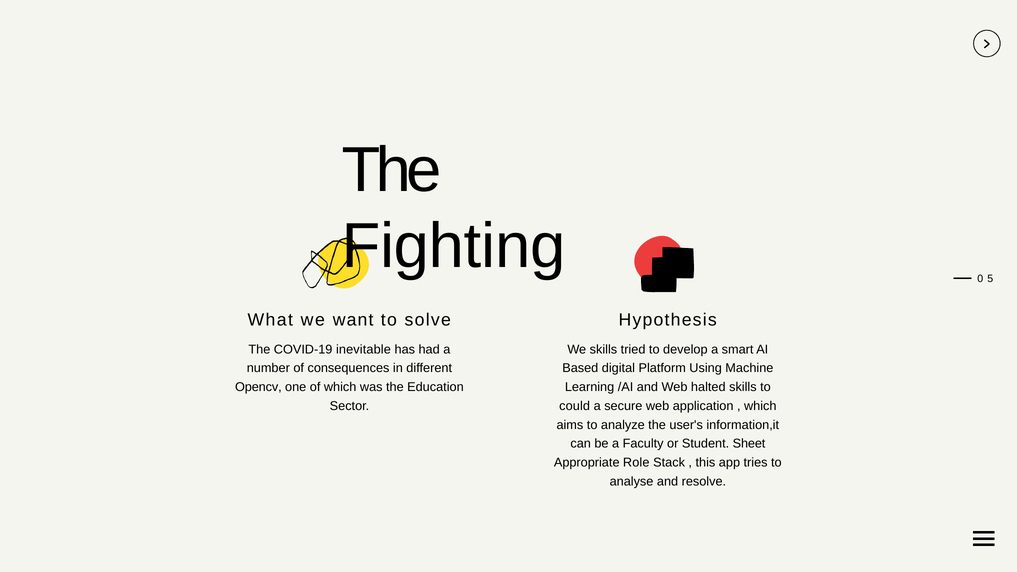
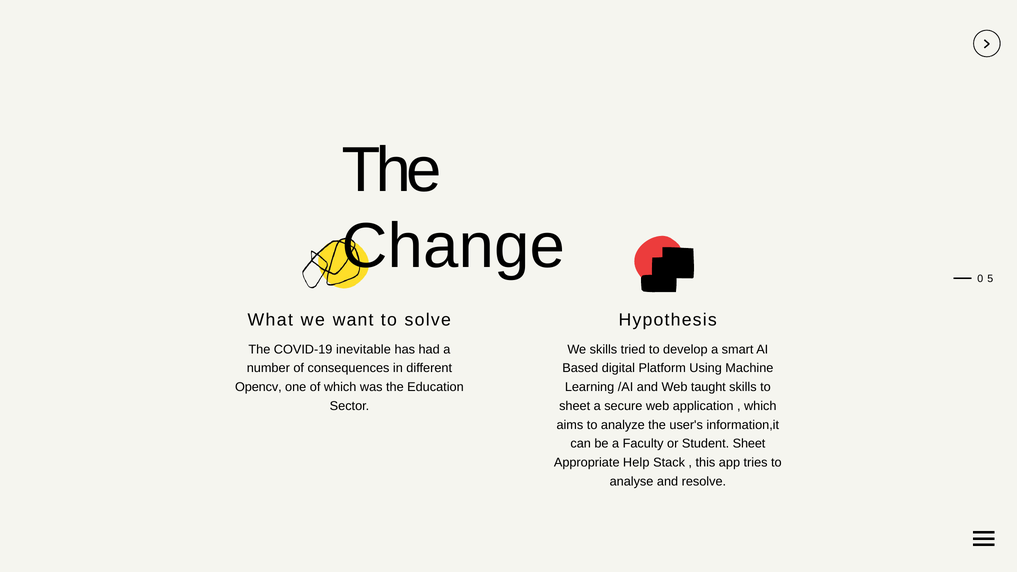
Fighting: Fighting -> Change (453, 247)
halted: halted -> taught (708, 387)
could: could -> sheet (575, 406)
Role: Role -> Help (636, 463)
